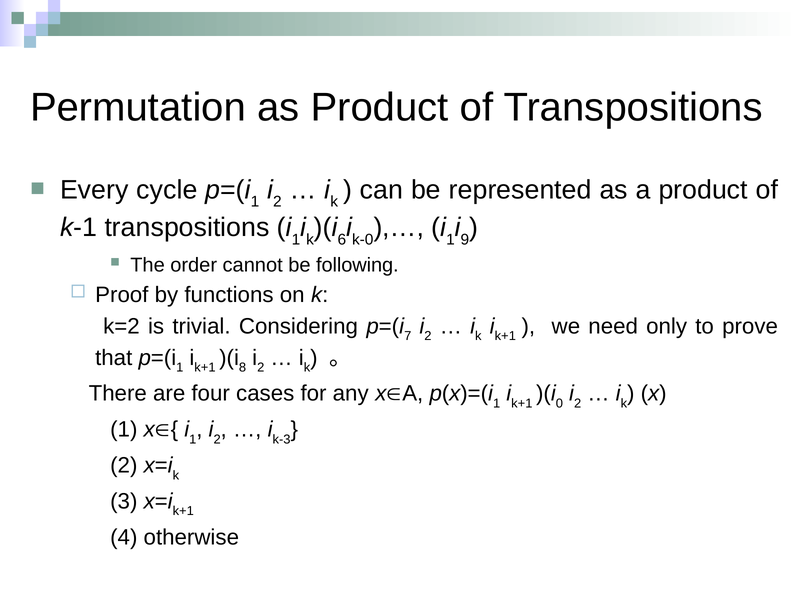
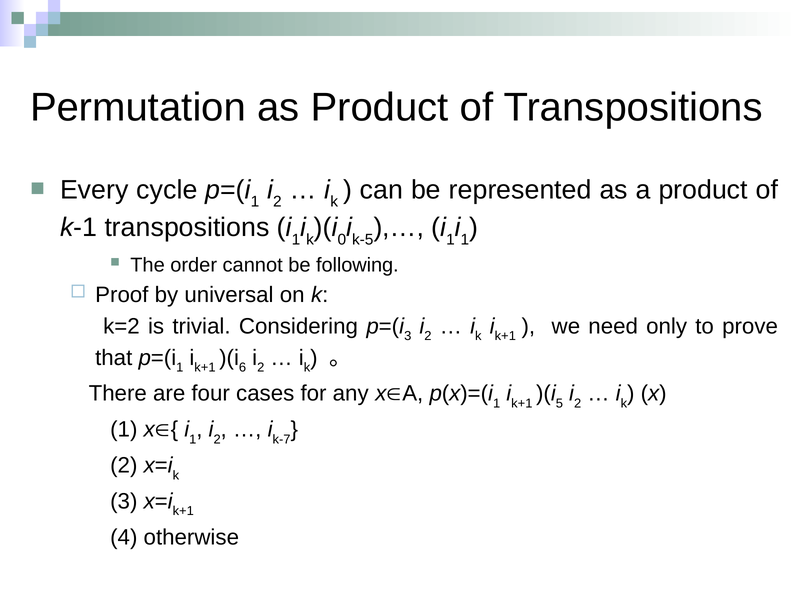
6: 6 -> 0 (342, 240)
k-0: k-0 -> k-5 (363, 240)
9: 9 -> 1 (465, 240)
functions: functions -> universal (229, 295)
7: 7 -> 3 (408, 336)
8: 8 -> 6 (243, 368)
0: 0 -> 5 (559, 404)
k-3: k-3 -> k-7 (282, 440)
